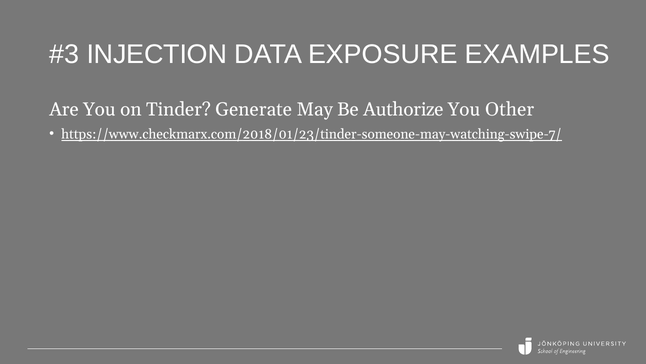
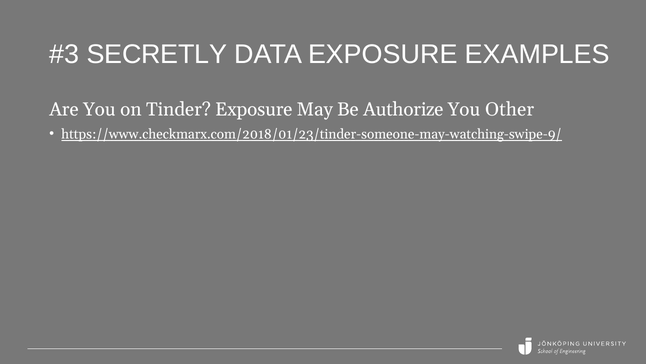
INJECTION: INJECTION -> SECRETLY (157, 54)
Tinder Generate: Generate -> Exposure (254, 109)
https://www.checkmarx.com/2018/01/23/tinder-someone-may-watching-swipe-7/: https://www.checkmarx.com/2018/01/23/tinder-someone-may-watching-swipe-7/ -> https://www.checkmarx.com/2018/01/23/tinder-someone-may-watching-swipe-9/ (312, 134)
